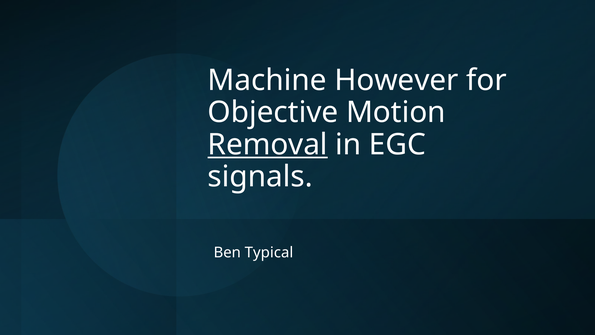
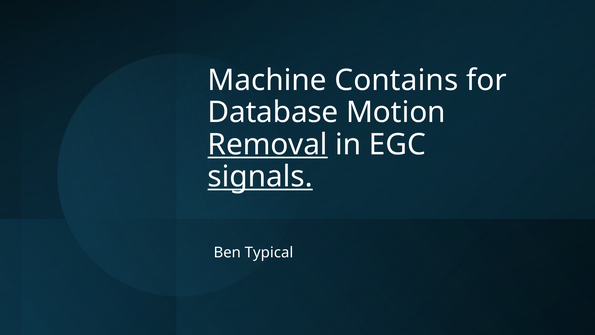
However: However -> Contains (396, 80)
Objective: Objective -> Database (273, 112)
signals underline: none -> present (260, 177)
